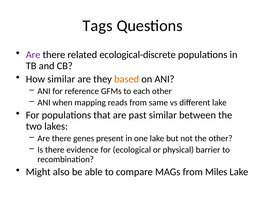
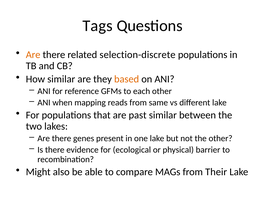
Are colour: purple -> orange (33, 55)
ecological-discrete: ecological-discrete -> selection-discrete (138, 55)
Miles: Miles -> Their (216, 172)
